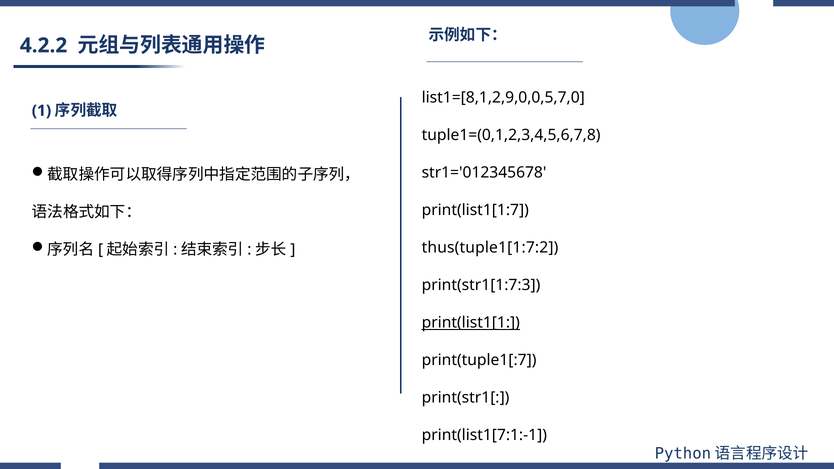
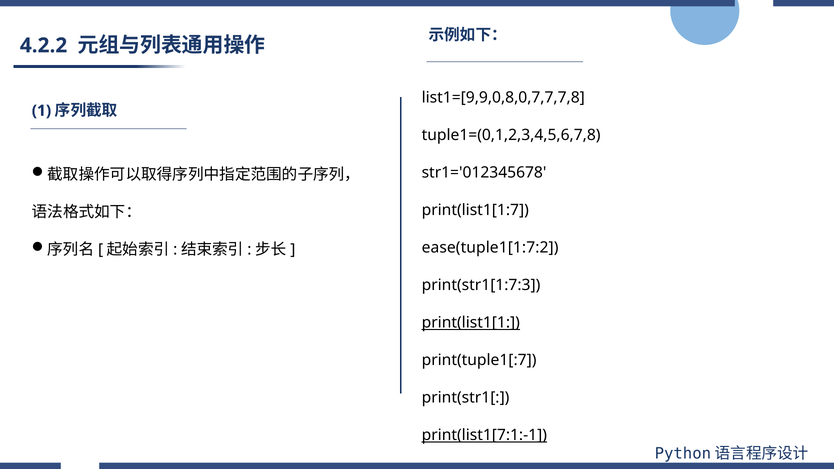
list1=[8,1,2,9,0,0,5,7,0: list1=[8,1,2,9,0,0,5,7,0 -> list1=[9,9,0,8,0,7,7,7,8 (503, 98)
thus(tuple1[1:7:2: thus(tuple1[1:7:2 -> ease(tuple1[1:7:2 (490, 248)
print(list1[7:1:-1 underline: none -> present (484, 435)
